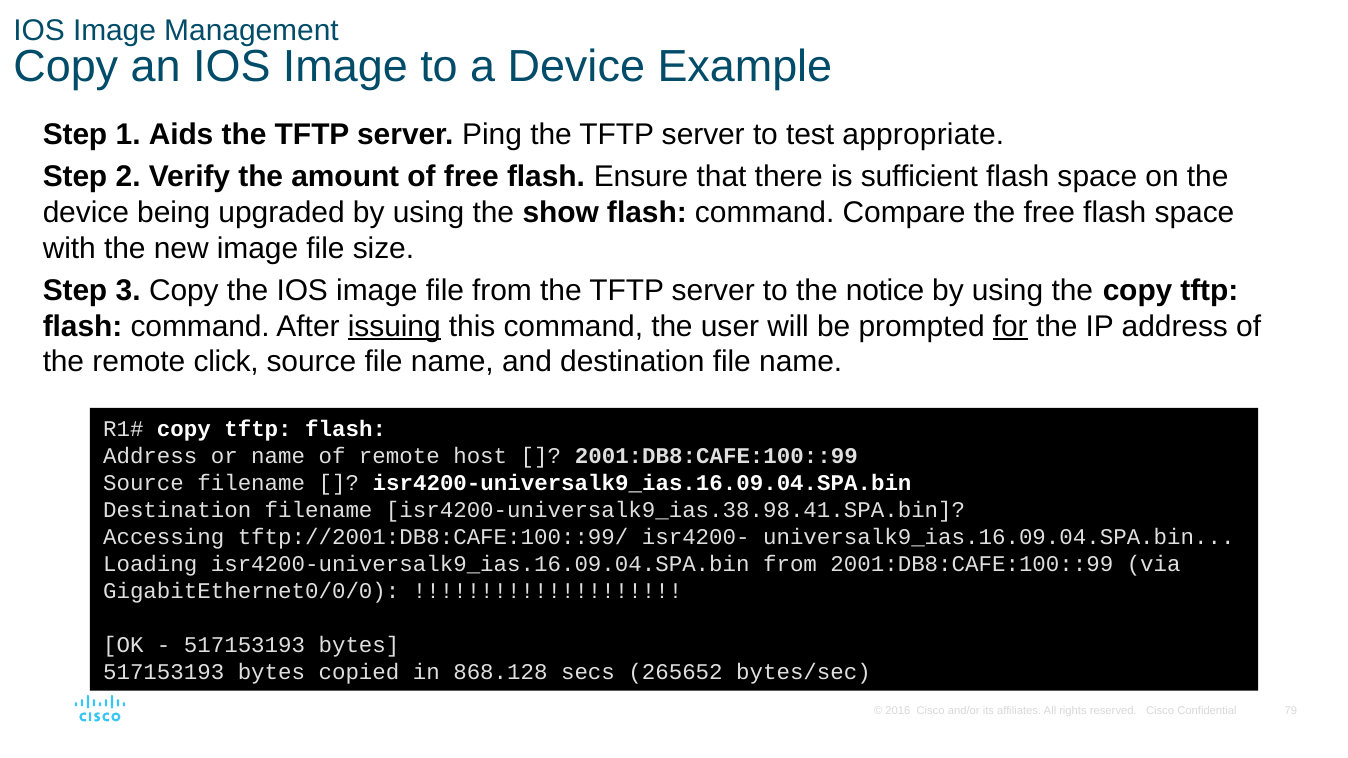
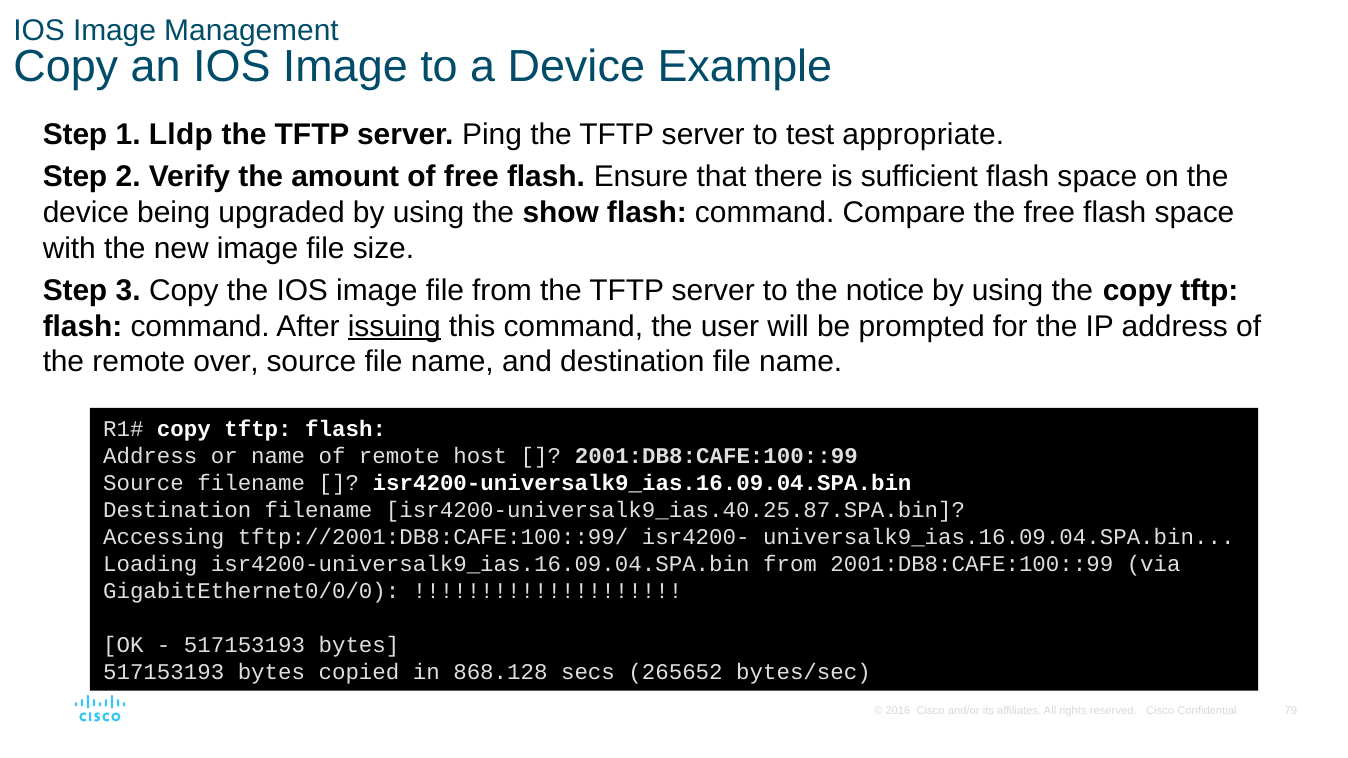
Aids: Aids -> Lldp (181, 135)
for underline: present -> none (1010, 326)
click: click -> over (226, 362)
isr4200-universalk9_ias.38.98.41.SPA.bin: isr4200-universalk9_ias.38.98.41.SPA.bin -> isr4200-universalk9_ias.40.25.87.SPA.bin (676, 511)
